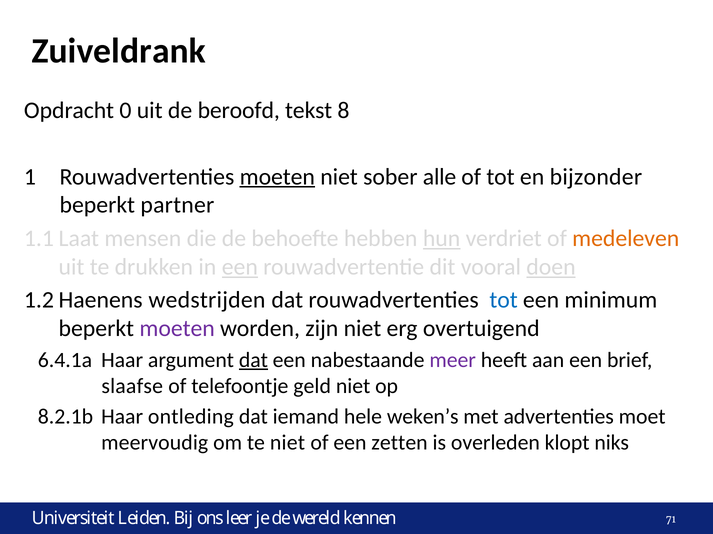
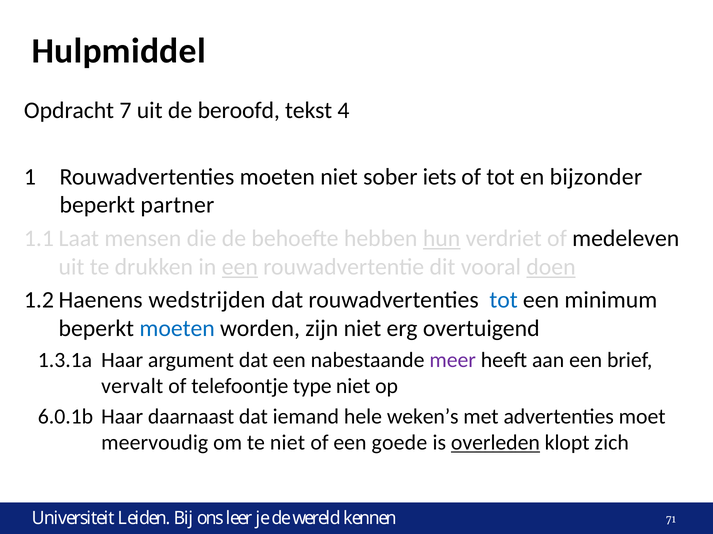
Zuiveldrank: Zuiveldrank -> Hulpmiddel (119, 51)
0: 0 -> 7 (125, 110)
8: 8 -> 4 (344, 110)
moeten underline: present -> none (277, 177)
alle: alle -> iets (440, 177)
medeleven colour: orange -> black (626, 239)
moeten colour: purple -> blue (177, 329)
6.4.1a: 6.4.1a -> 1.3.1a (65, 361)
dat underline: present -> none (253, 361)
slaafse: slaafse -> vervalt (132, 387)
geld: geld -> type (312, 387)
8.2.1b: 8.2.1b -> 6.0.1b (65, 417)
ontleding: ontleding -> daarnaast (191, 417)
zetten: zetten -> goede (399, 443)
overleden underline: none -> present (495, 443)
niks: niks -> zich (612, 443)
